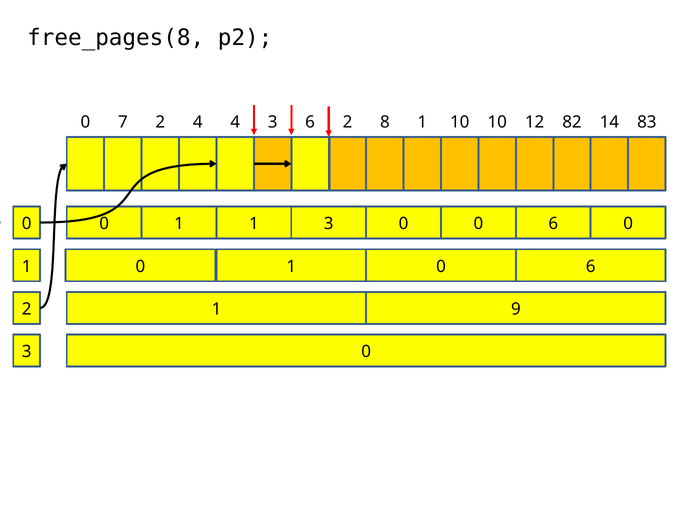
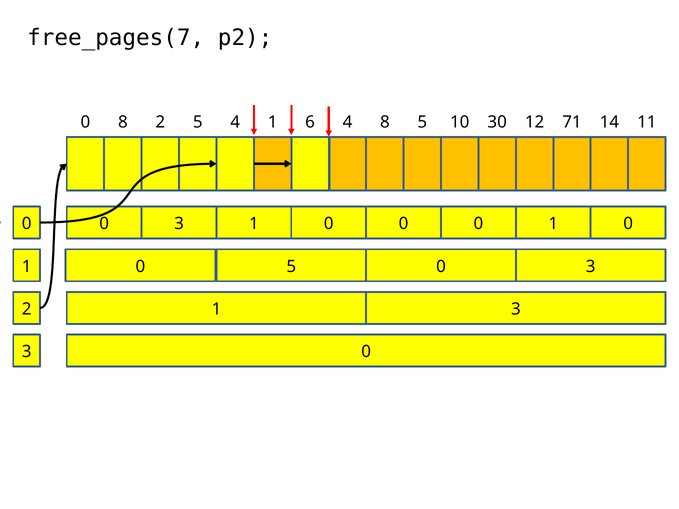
free_pages(8: free_pages(8 -> free_pages(7 (116, 38)
0 7: 7 -> 8 (123, 122)
2 4: 4 -> 5 (198, 122)
4 3: 3 -> 1 (273, 122)
6 2: 2 -> 4 (347, 122)
8 1: 1 -> 5 (422, 122)
10 10: 10 -> 30 (497, 122)
82: 82 -> 71 (572, 122)
83: 83 -> 11 (647, 122)
1: 1 -> 3 (179, 224)
3: 3 -> 0 (329, 224)
6: 6 -> 1 (553, 224)
1: 1 -> 5 (291, 267)
6: 6 -> 3 (591, 267)
1 9: 9 -> 3 (516, 309)
